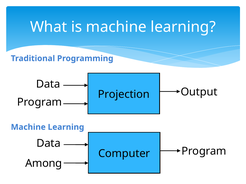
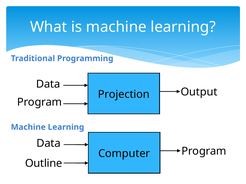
Among: Among -> Outline (44, 164)
